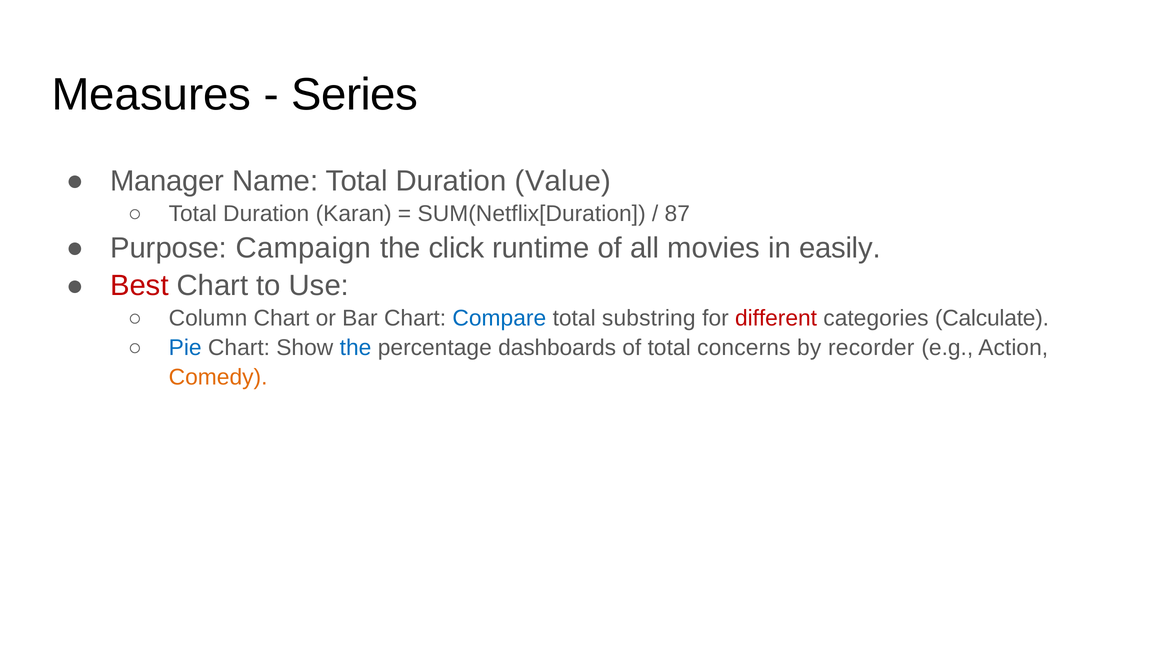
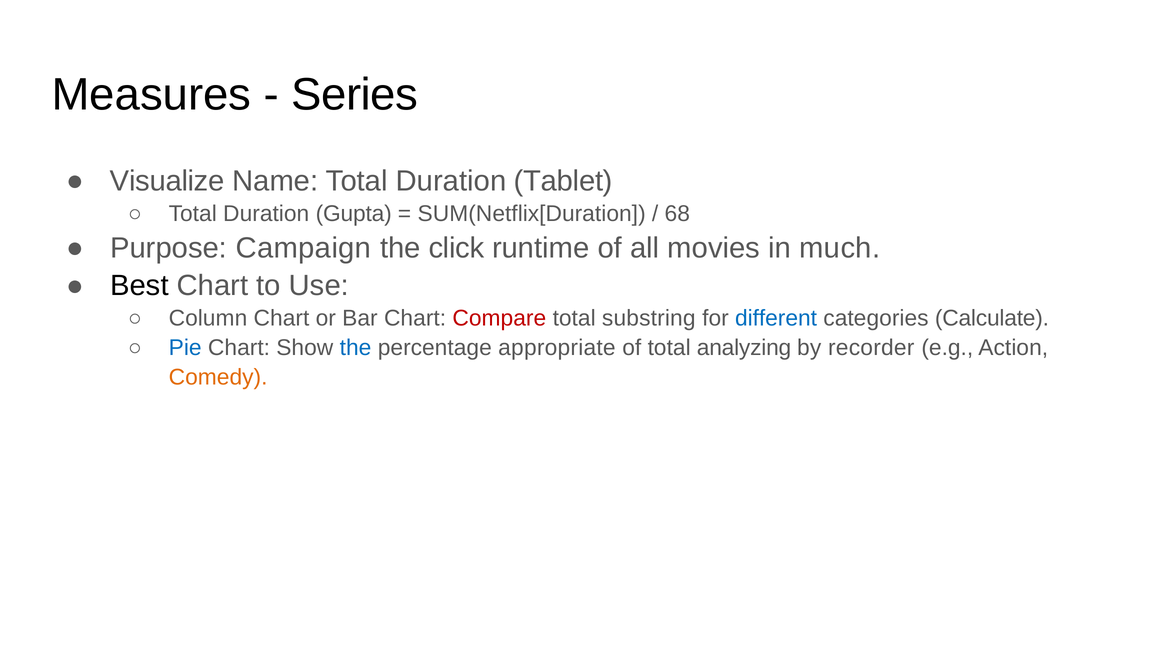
Manager: Manager -> Visualize (167, 181)
Value: Value -> Tablet (563, 181)
Karan: Karan -> Gupta (354, 214)
87: 87 -> 68 (677, 214)
easily: easily -> much (840, 248)
Best colour: red -> black (139, 286)
Compare colour: blue -> red (499, 319)
different colour: red -> blue (776, 319)
dashboards: dashboards -> appropriate (557, 348)
concerns: concerns -> analyzing (744, 348)
